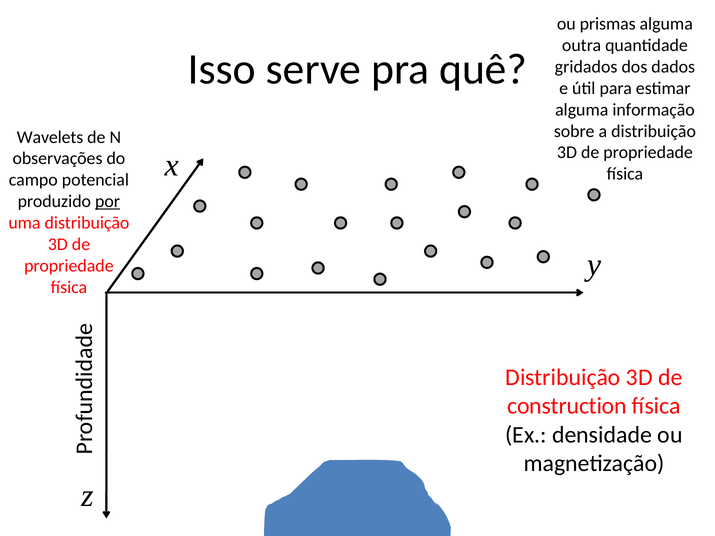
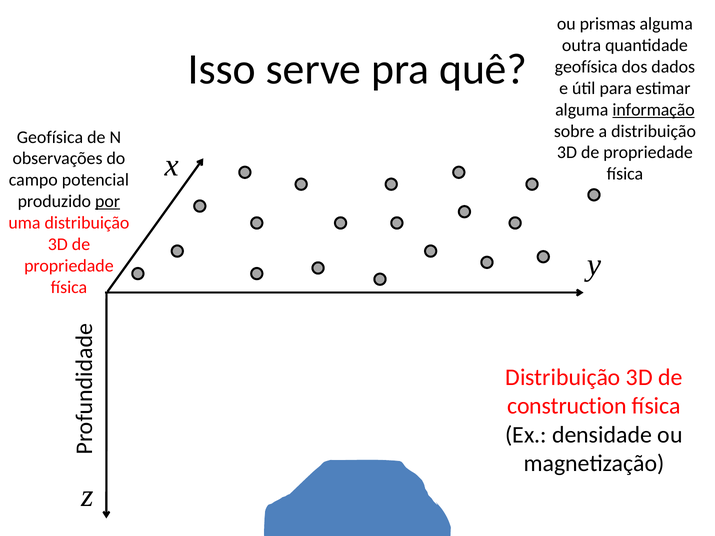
gridados: gridados -> geofísica (586, 67)
informação underline: none -> present (654, 110)
Wavelets: Wavelets -> Geofísica (50, 137)
